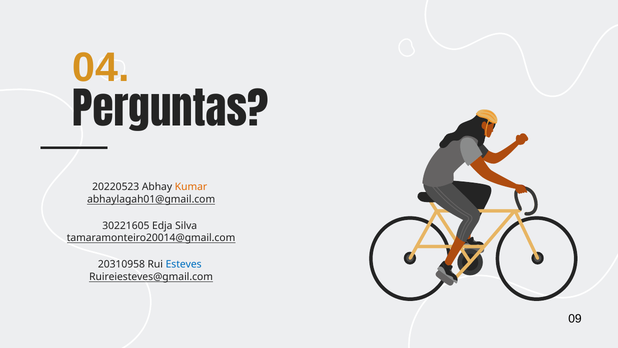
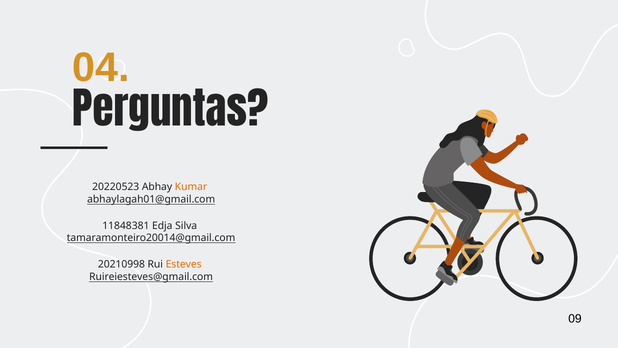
30221605: 30221605 -> 11848381 (126, 225)
20310958: 20310958 -> 20210998 (121, 264)
Esteves colour: blue -> orange (184, 264)
